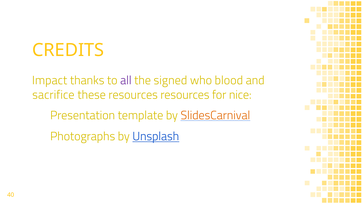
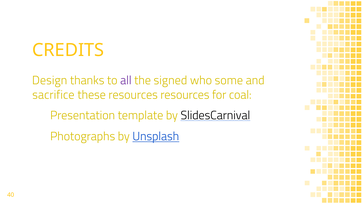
Impact: Impact -> Design (50, 80)
blood: blood -> some (229, 80)
nice: nice -> coal (240, 95)
SlidesCarnival colour: orange -> black (215, 115)
